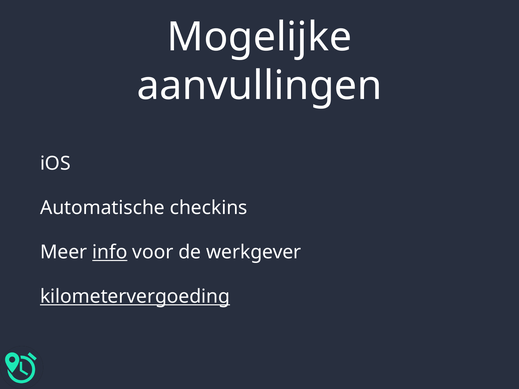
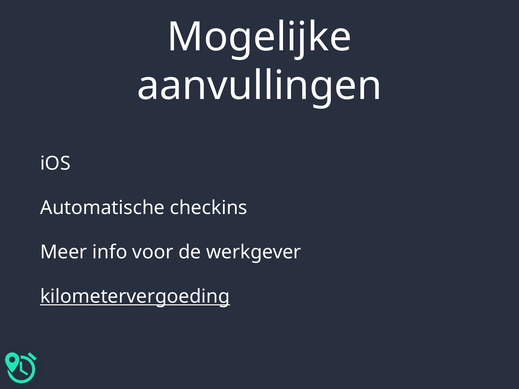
info underline: present -> none (110, 252)
